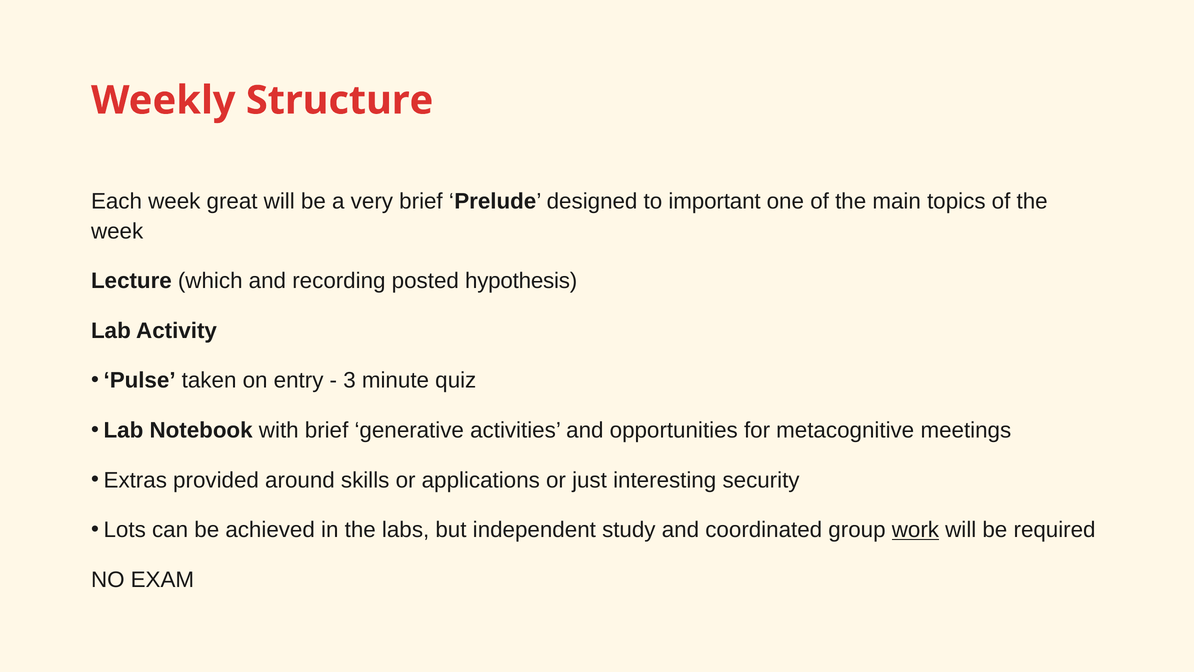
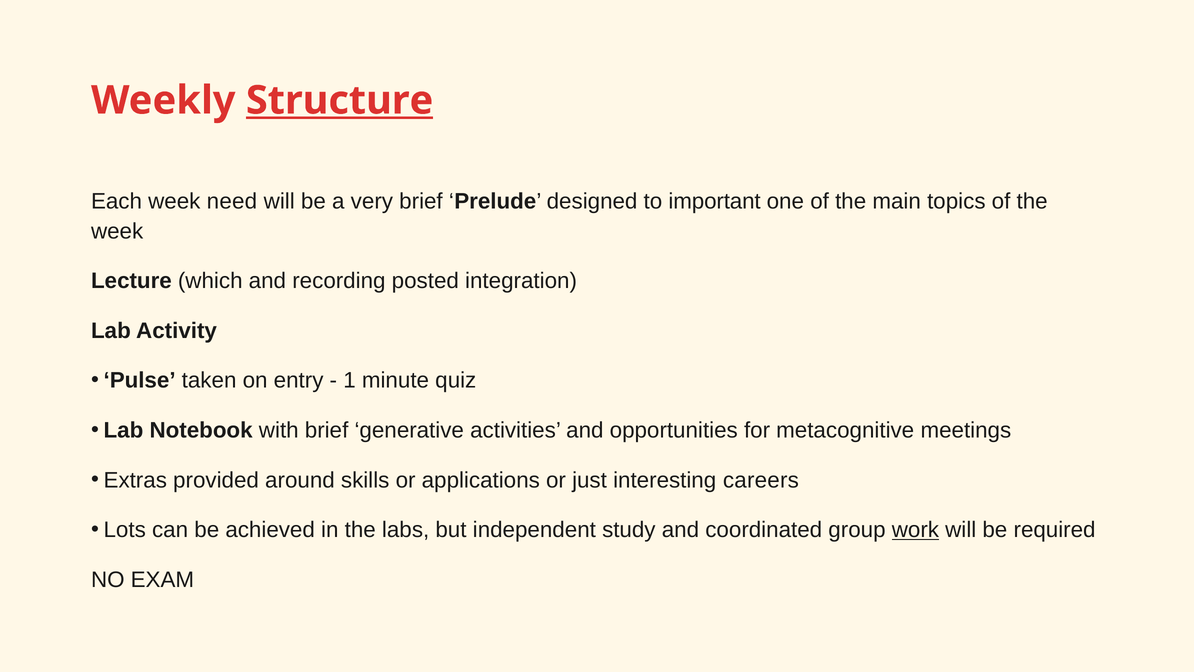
Structure underline: none -> present (340, 100)
great: great -> need (232, 201)
hypothesis: hypothesis -> integration (521, 281)
3: 3 -> 1 (350, 380)
security: security -> careers (761, 480)
